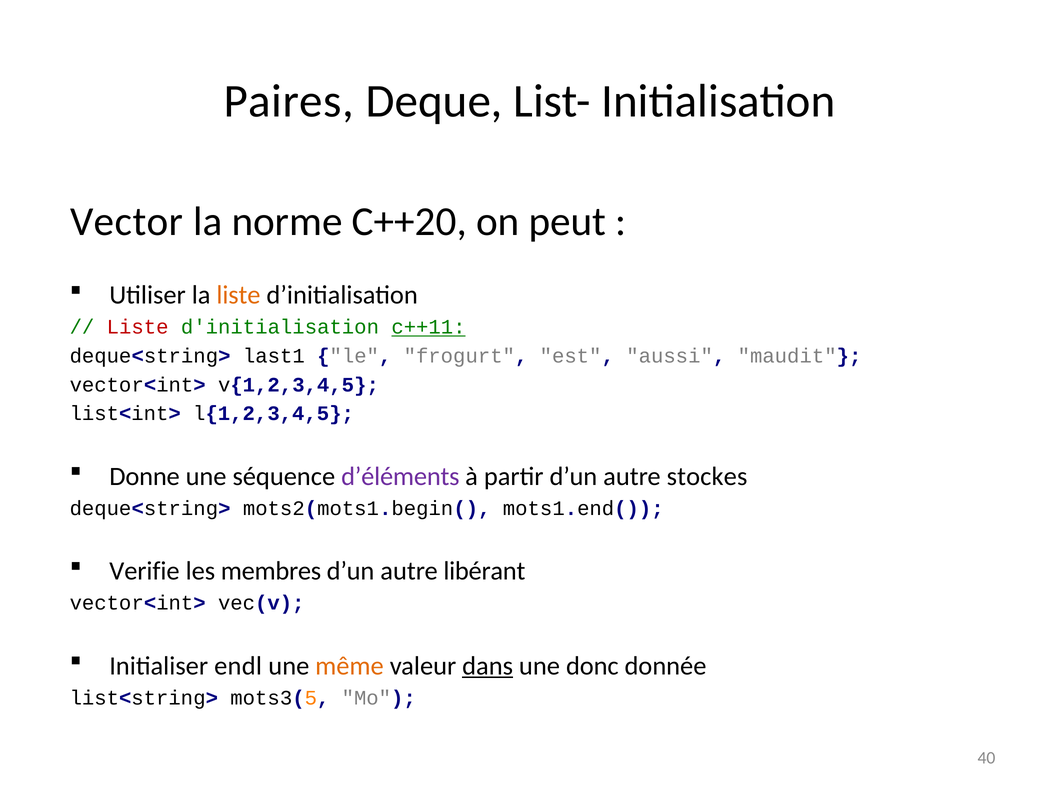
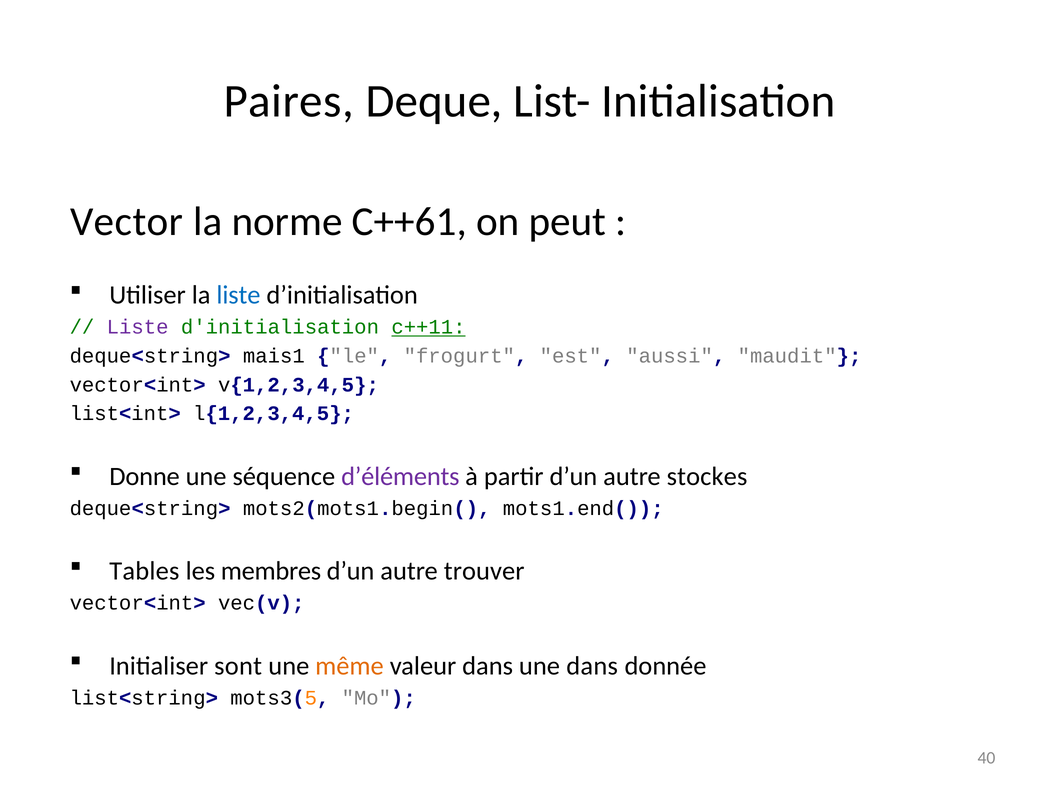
C++20: C++20 -> C++61 (409, 222)
liste colour: orange -> blue (238, 295)
Liste colour: red -> purple (138, 327)
last1: last1 -> mais1 (274, 356)
Verifie: Verifie -> Tables (144, 571)
libérant: libérant -> trouver (484, 571)
endl: endl -> sont (238, 666)
dans underline: present -> none (488, 666)
une donc: donc -> dans (592, 666)
